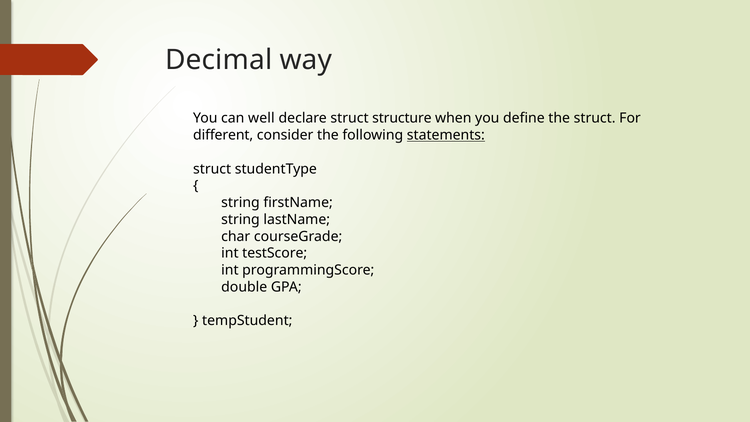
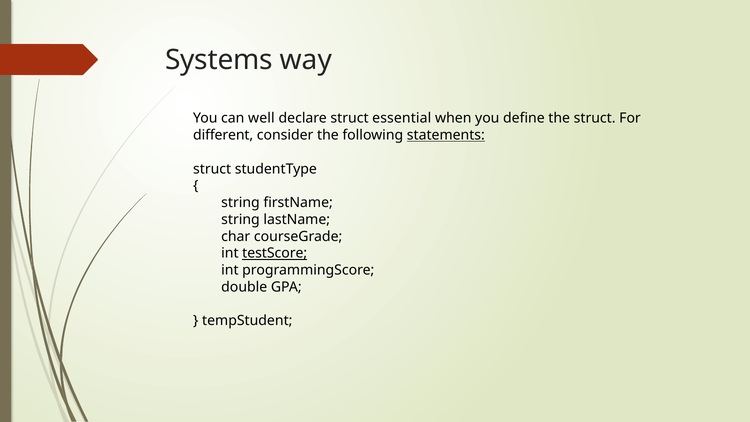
Decimal: Decimal -> Systems (219, 60)
structure: structure -> essential (402, 118)
testScore underline: none -> present (275, 253)
